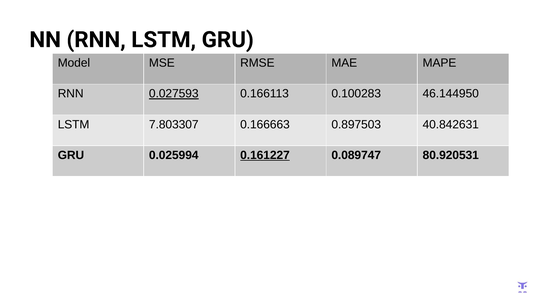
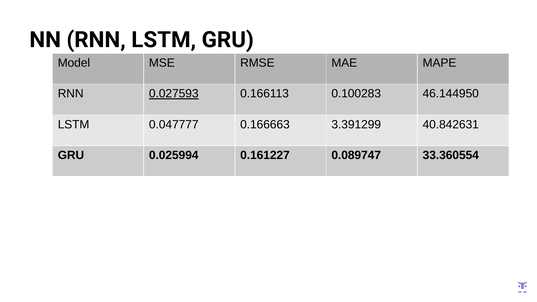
7.803307: 7.803307 -> 0.047777 (174, 124)
0.897503: 0.897503 -> 3.391299 (356, 124)
0.161227 underline: present -> none (265, 155)
80.920531: 80.920531 -> 33.360554 (451, 155)
